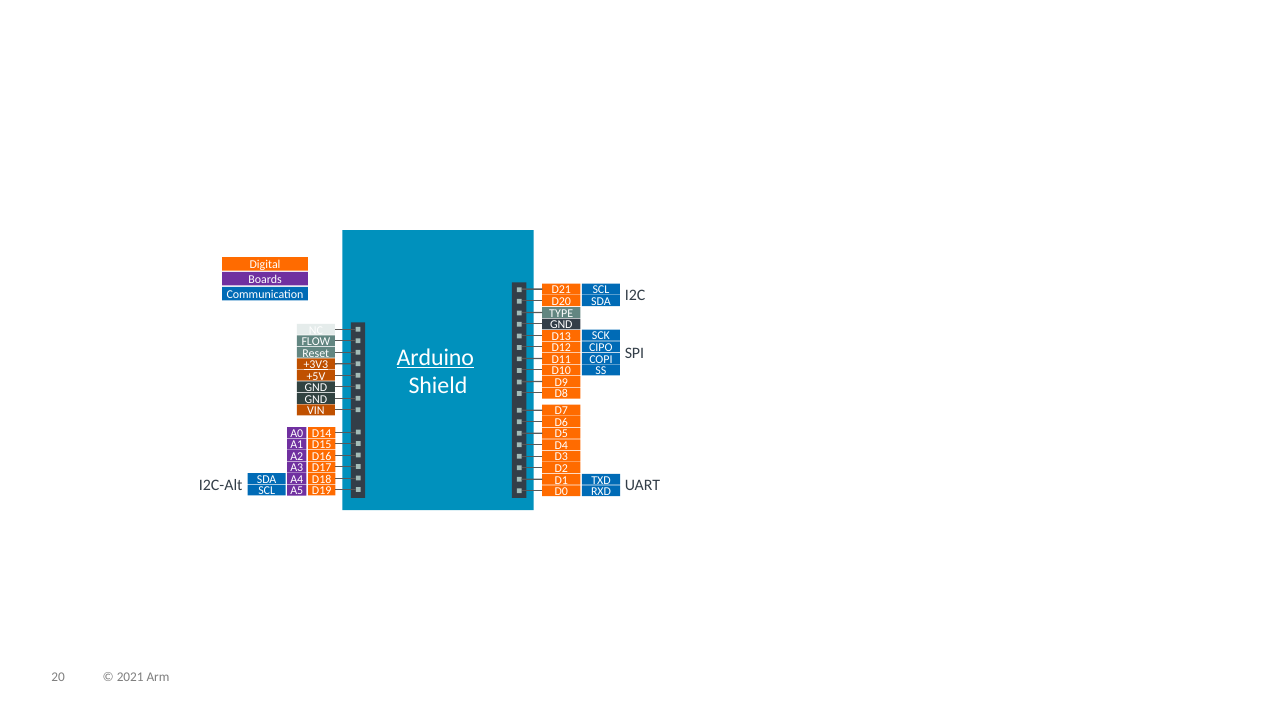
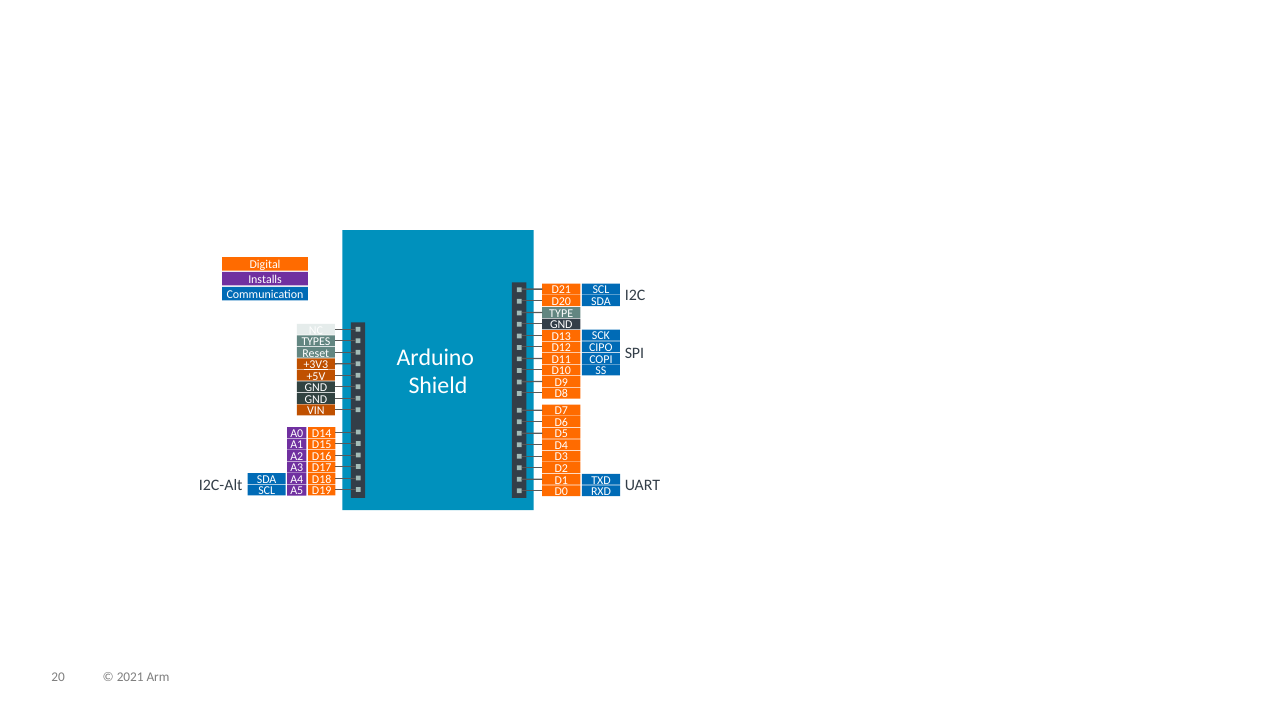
Boards: Boards -> Installs (265, 279)
FLOW: FLOW -> TYPES (316, 342)
Arduino underline: present -> none (435, 357)
